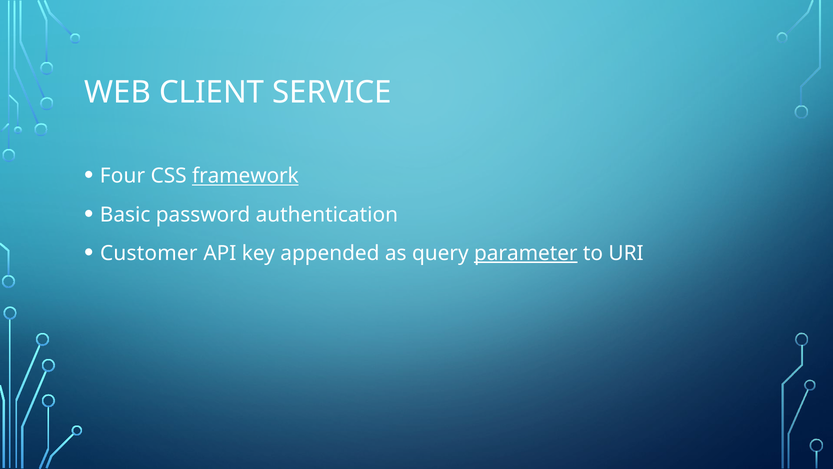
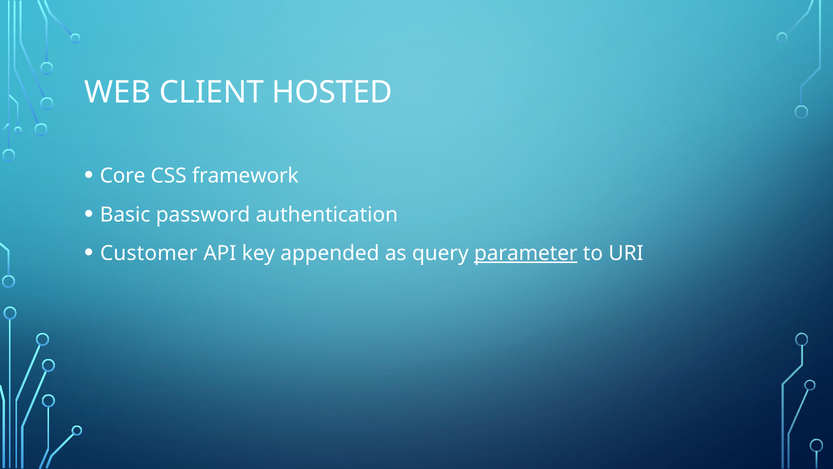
SERVICE: SERVICE -> HOSTED (332, 93)
Four: Four -> Core (123, 176)
framework underline: present -> none (245, 176)
